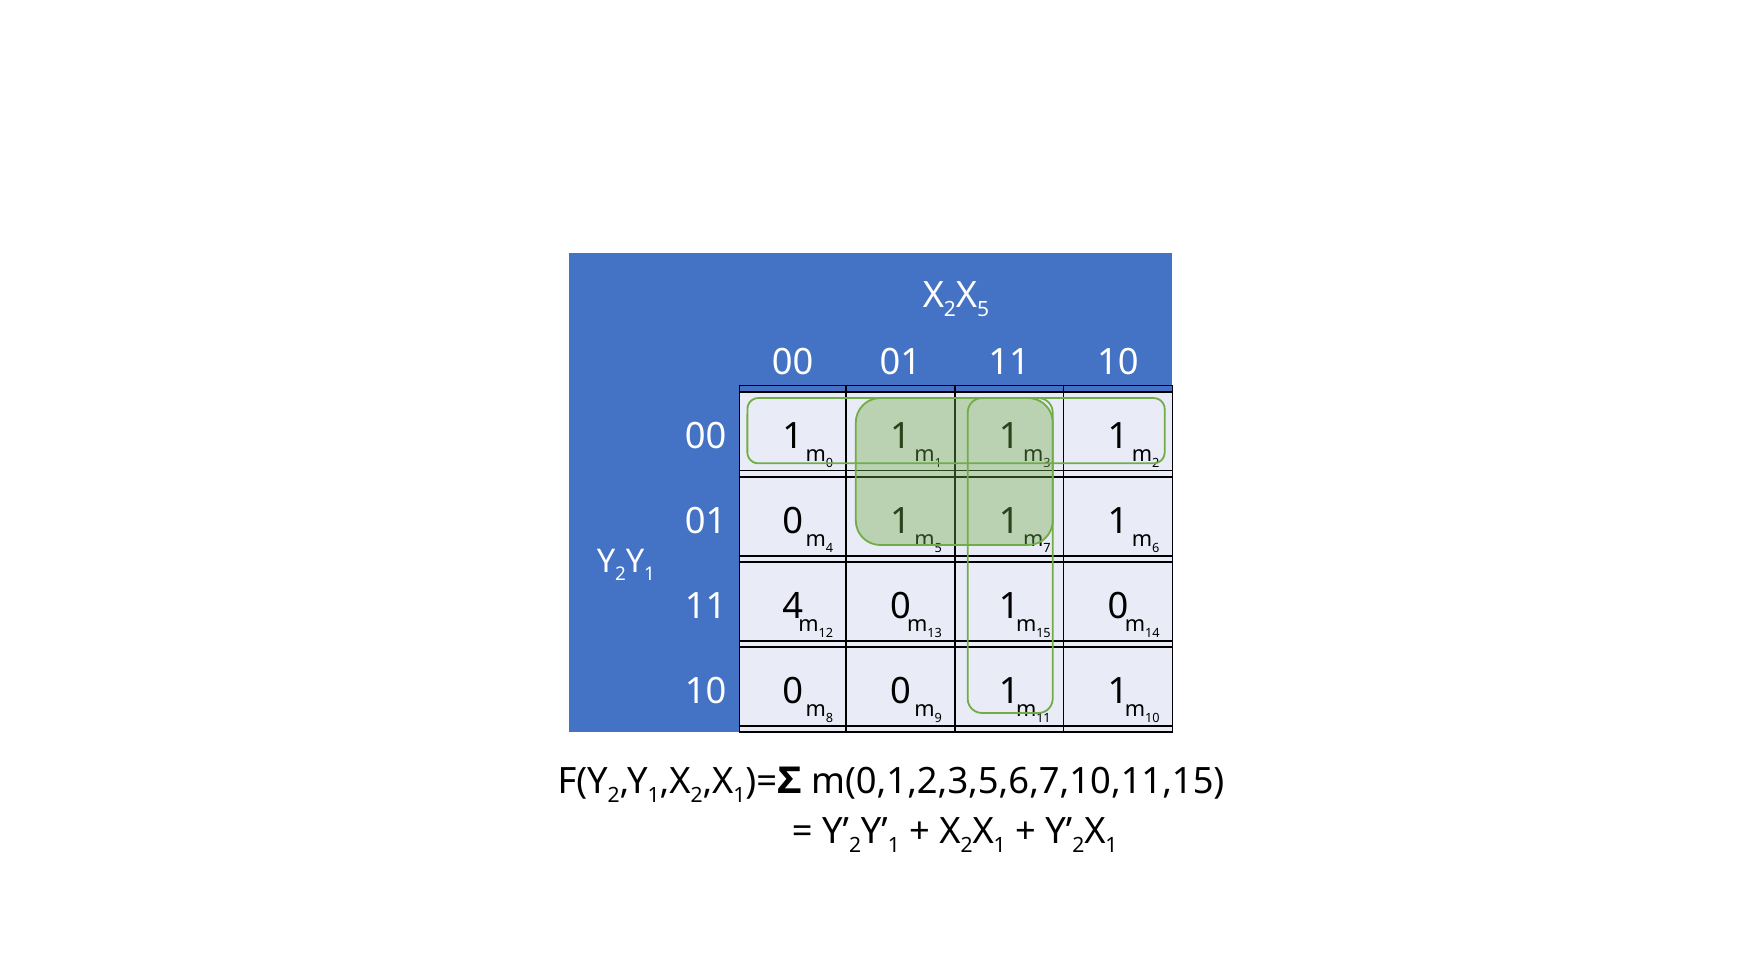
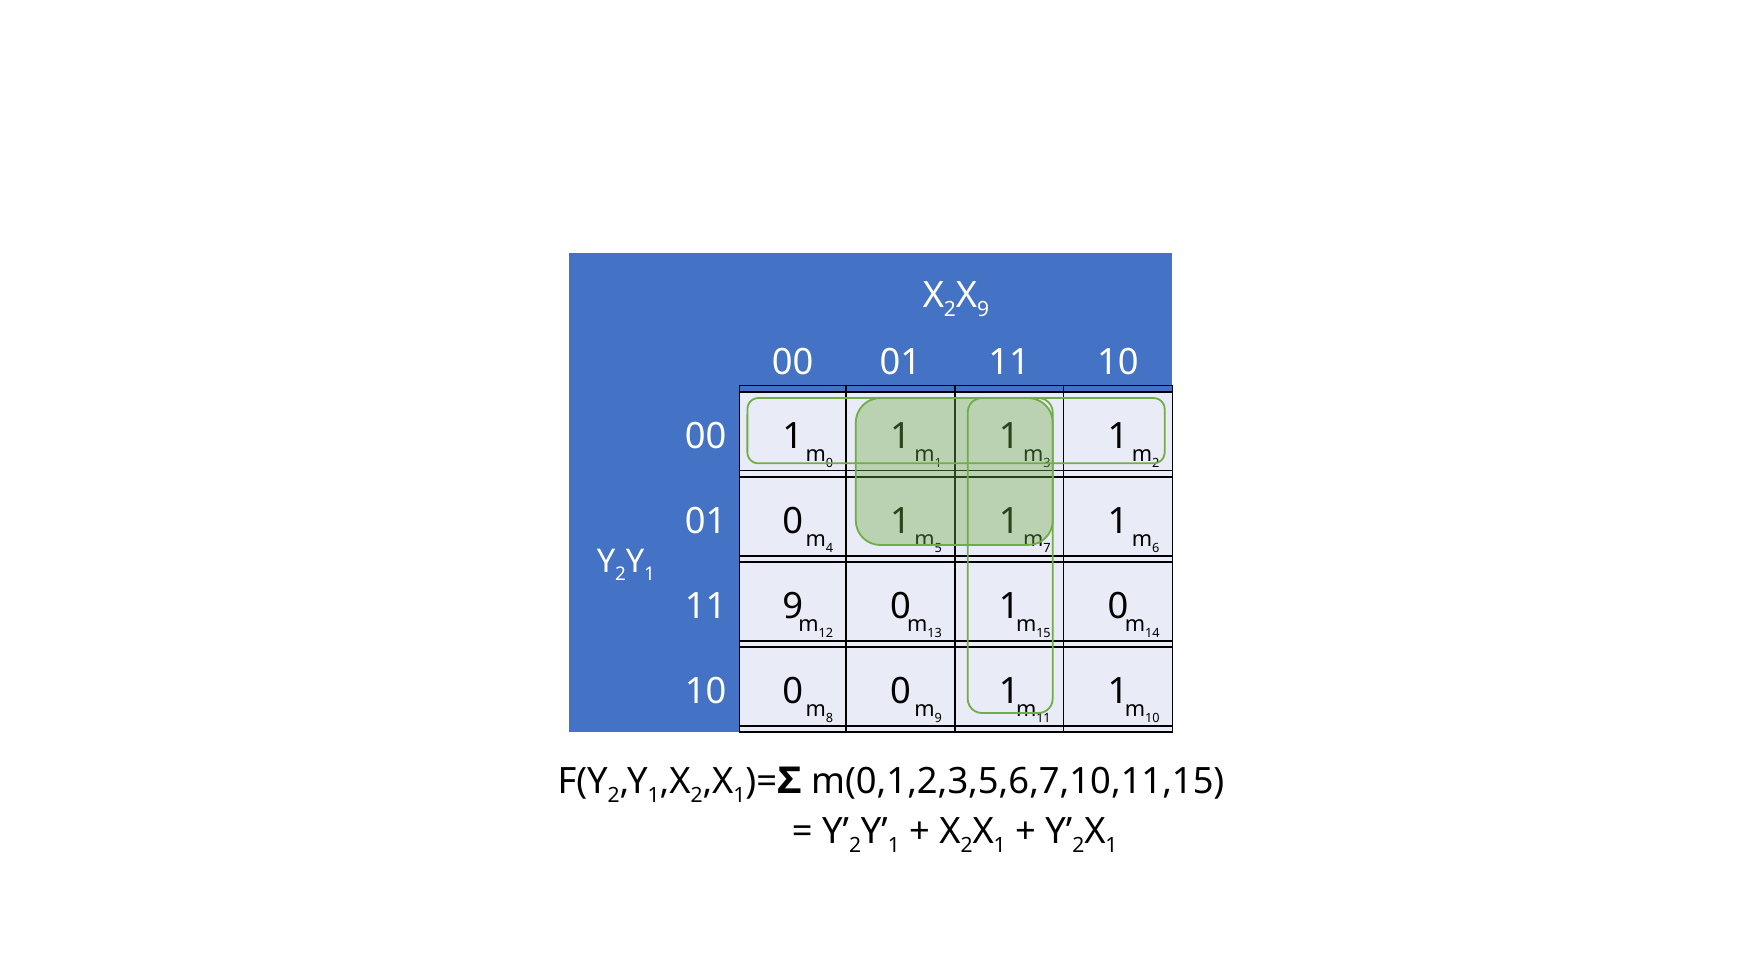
5: 5 -> 9 (983, 310)
11 4: 4 -> 9 (793, 607)
